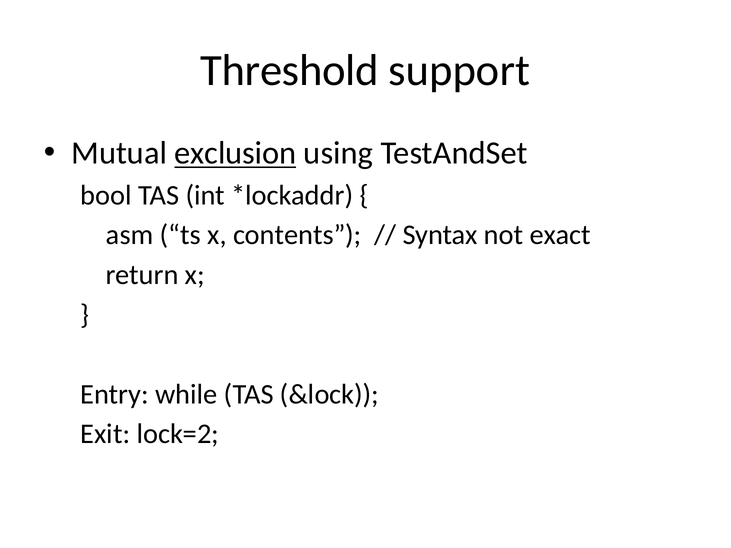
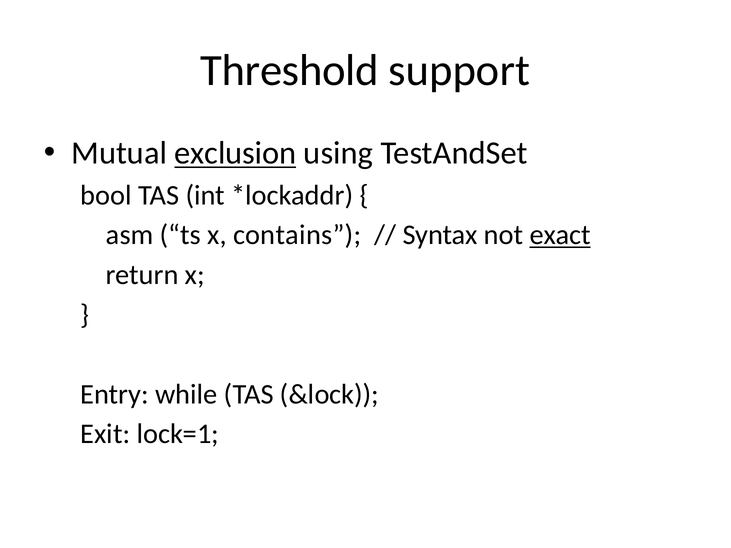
contents: contents -> contains (297, 235)
exact underline: none -> present (560, 235)
lock=2: lock=2 -> lock=1 (178, 434)
